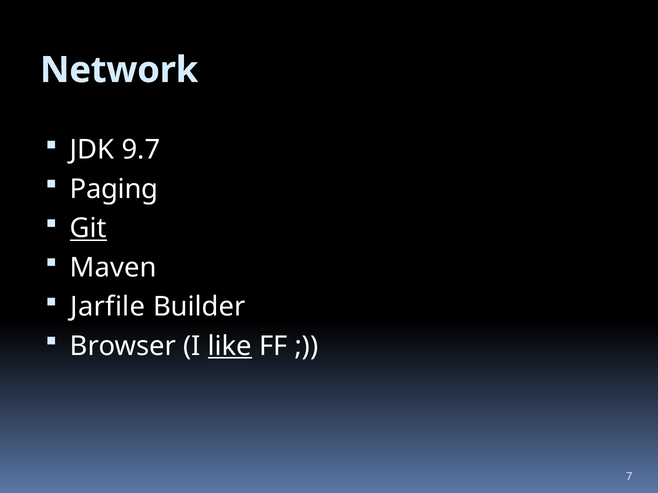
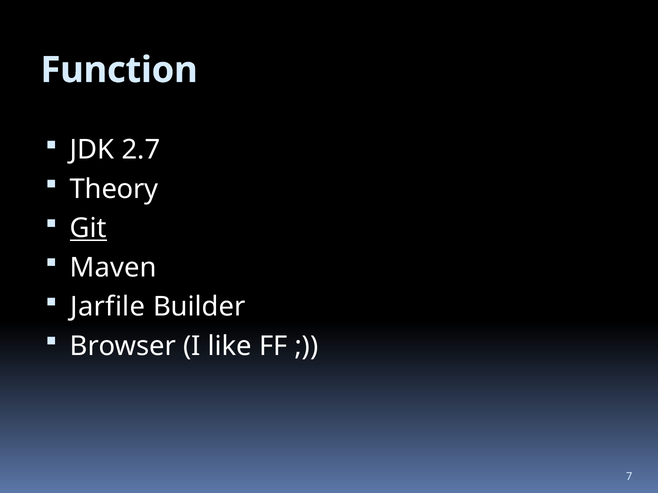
Network: Network -> Function (119, 70)
9.7: 9.7 -> 2.7 (141, 150)
Paging: Paging -> Theory (114, 189)
like underline: present -> none (230, 346)
